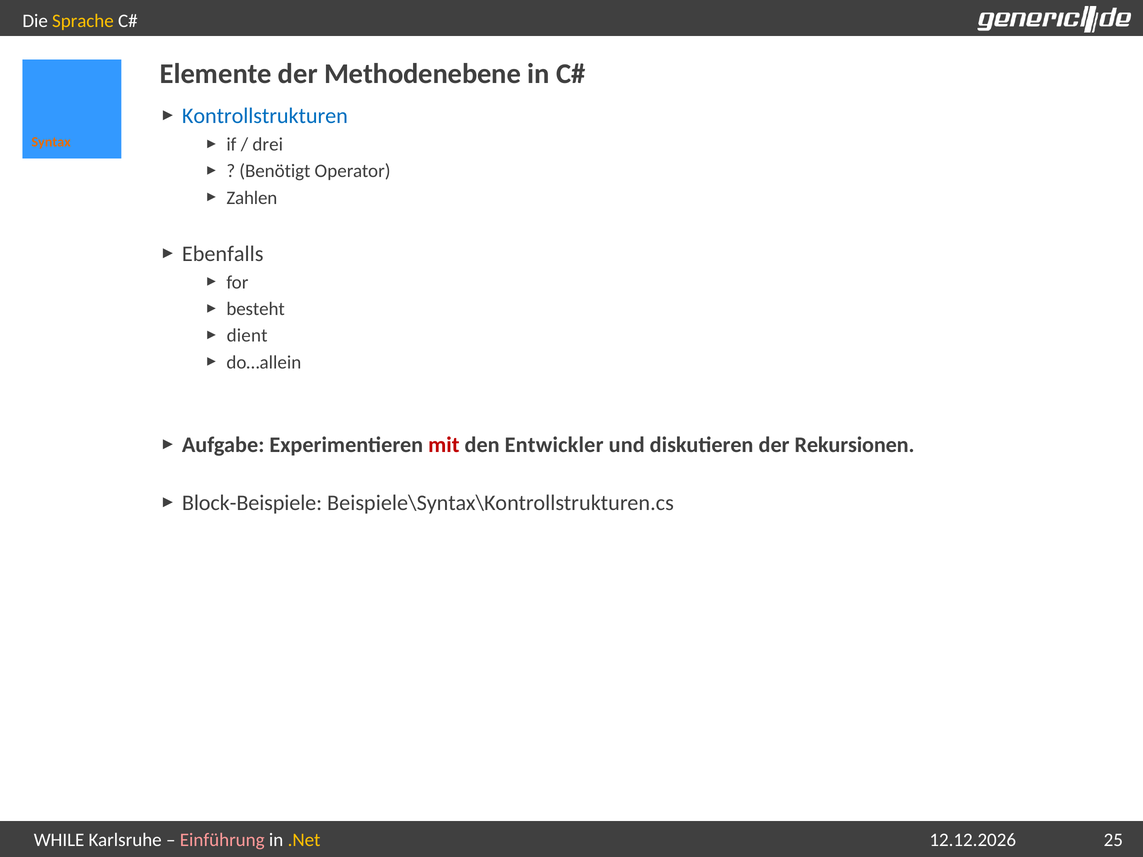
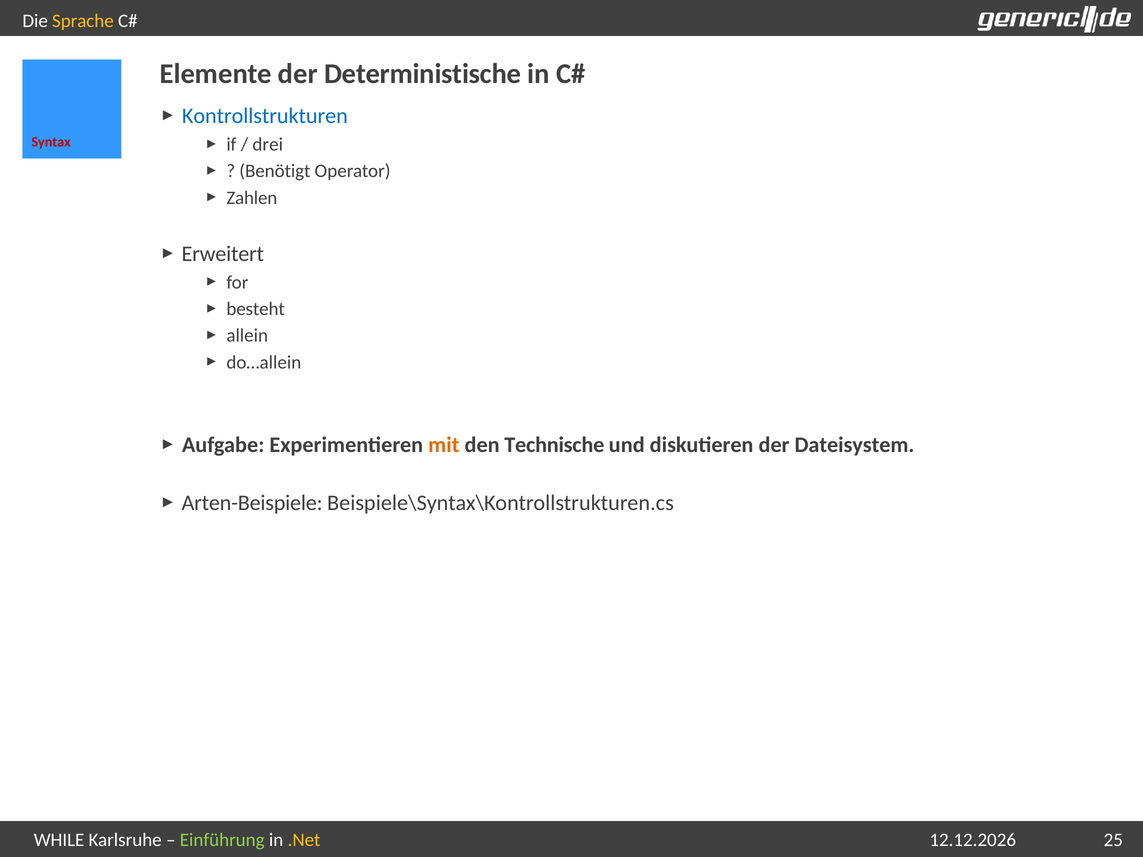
Methodenebene: Methodenebene -> Deterministische (423, 74)
Syntax colour: orange -> red (51, 142)
Ebenfalls: Ebenfalls -> Erweitert (223, 254)
dient: dient -> allein (247, 336)
mit colour: red -> orange (444, 445)
Entwickler: Entwickler -> Technische (554, 445)
Rekursionen: Rekursionen -> Dateisystem (854, 445)
Block-Beispiele: Block-Beispiele -> Arten-Beispiele (252, 503)
Einführung colour: pink -> light green (222, 840)
